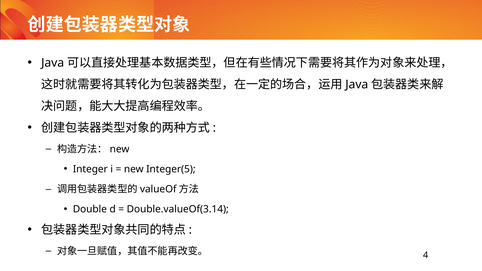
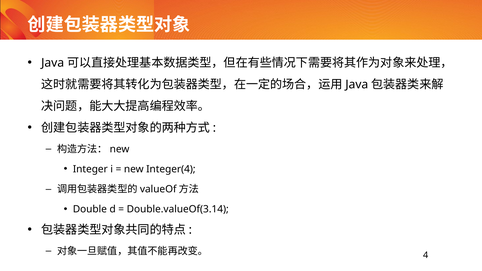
Integer(5: Integer(5 -> Integer(4 (171, 169)
